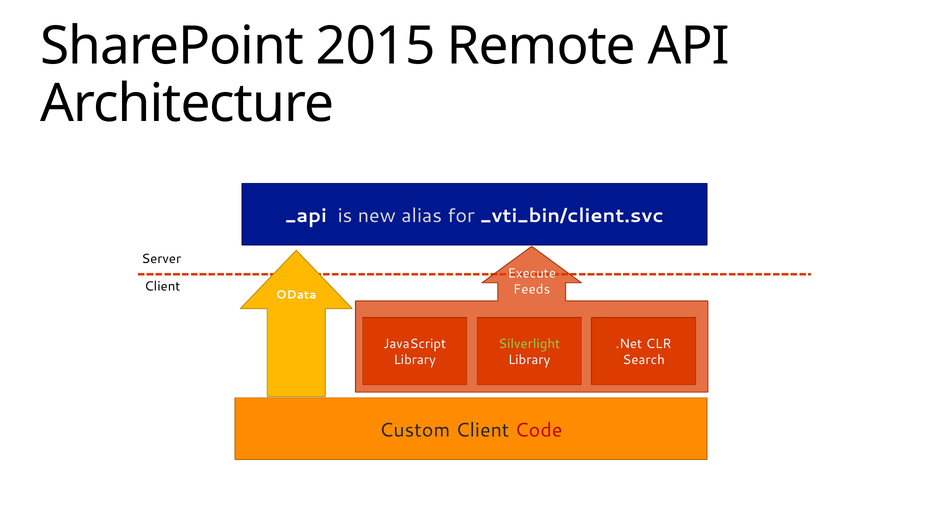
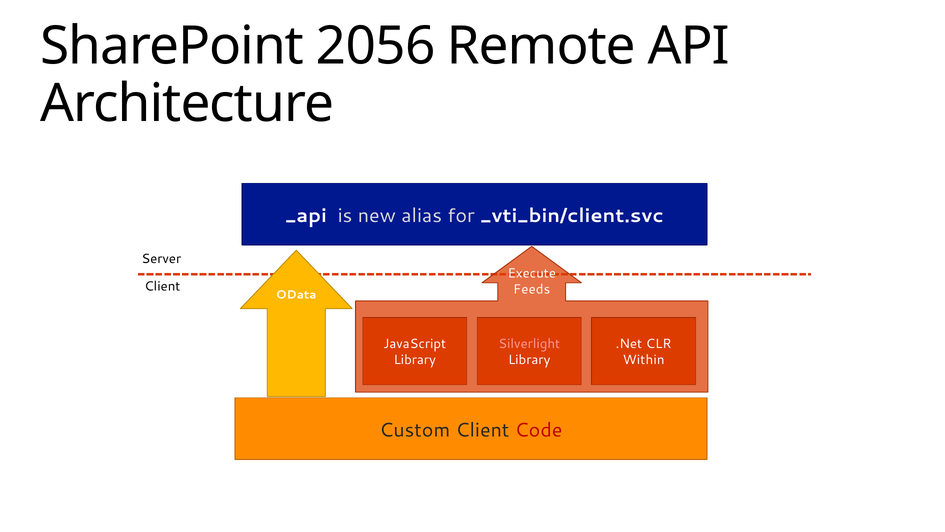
2015: 2015 -> 2056 (376, 46)
Silverlight colour: light green -> pink (529, 344)
Search: Search -> Within (644, 360)
